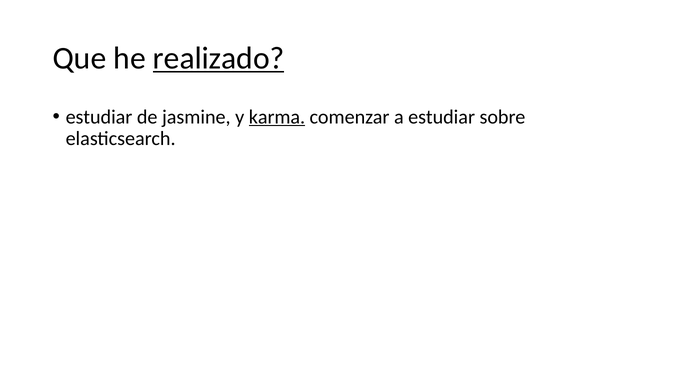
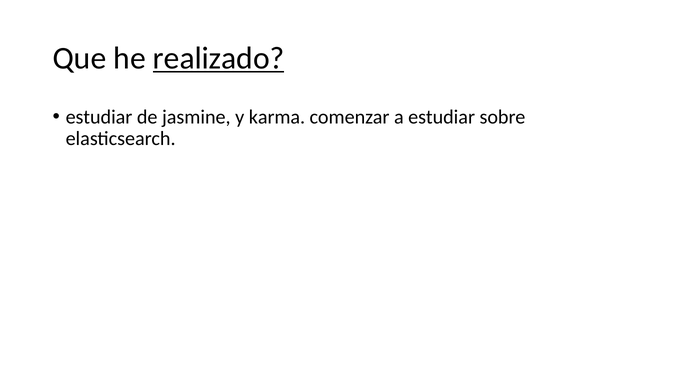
karma underline: present -> none (277, 117)
